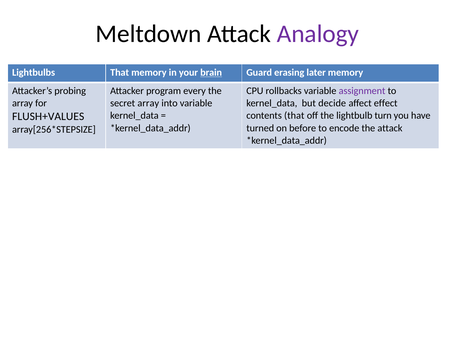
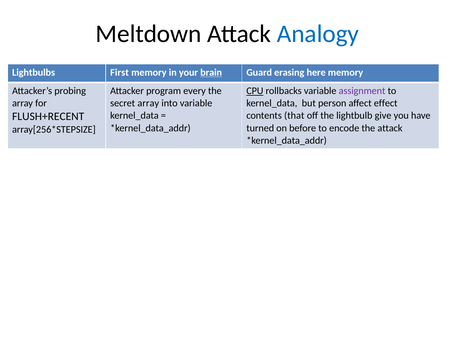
Analogy colour: purple -> blue (318, 34)
Lightbulbs That: That -> First (120, 73)
later: later -> here (316, 73)
CPU underline: none -> present (255, 91)
decide: decide -> person (332, 103)
turn: turn -> give (383, 116)
FLUSH+VALUES: FLUSH+VALUES -> FLUSH+RECENT (48, 117)
